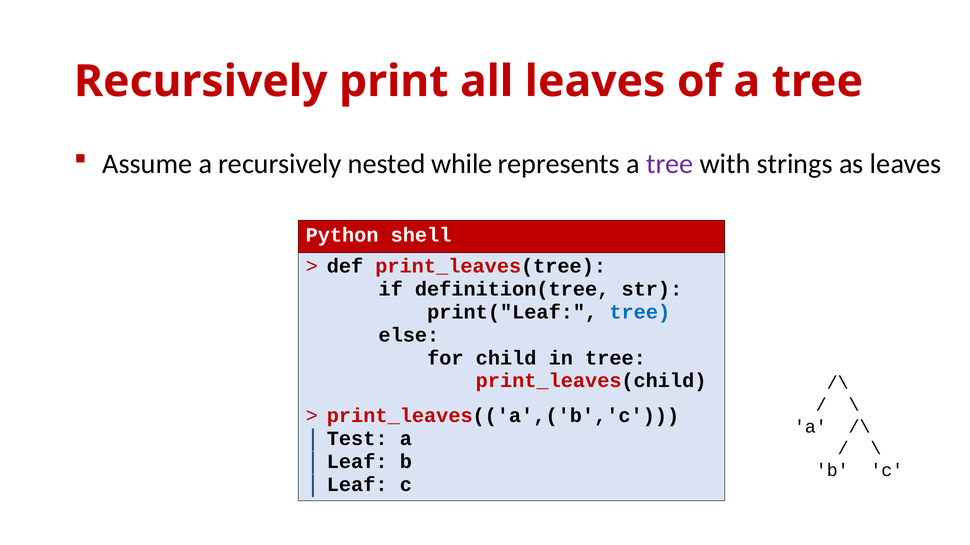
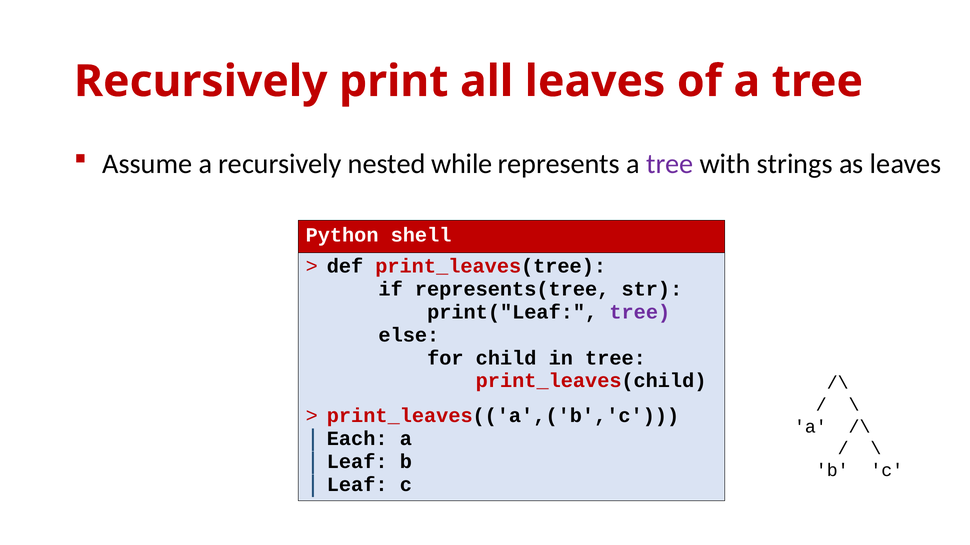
definition(tree: definition(tree -> represents(tree (512, 290)
tree colour: blue -> purple (640, 312)
Test: Test -> Each (357, 439)
